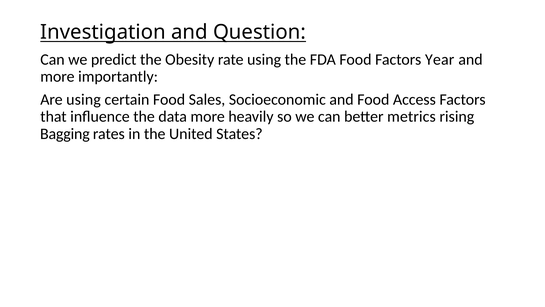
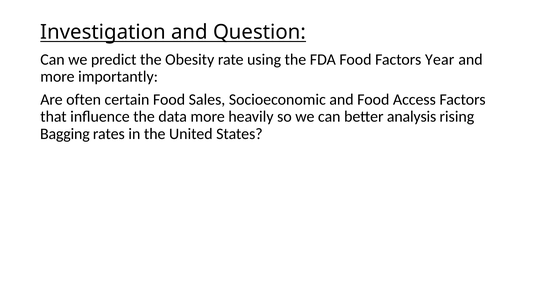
Are using: using -> often (84, 99)
metrics: metrics -> analysis (412, 117)
